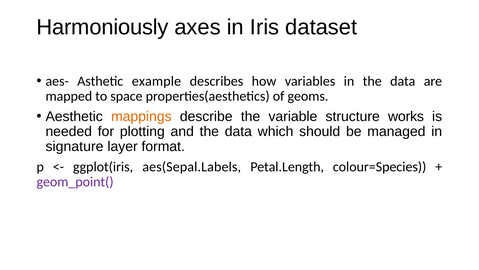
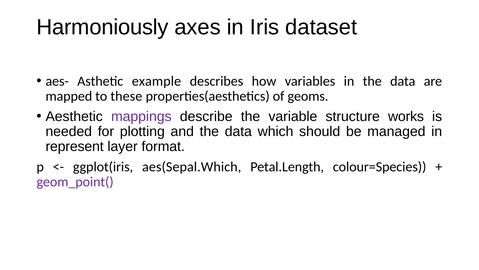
space: space -> these (126, 96)
mappings colour: orange -> purple (141, 116)
signature: signature -> represent (75, 146)
aes(Sepal.Labels: aes(Sepal.Labels -> aes(Sepal.Which (192, 166)
